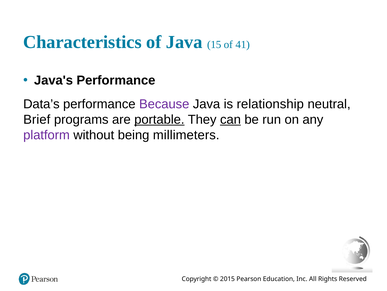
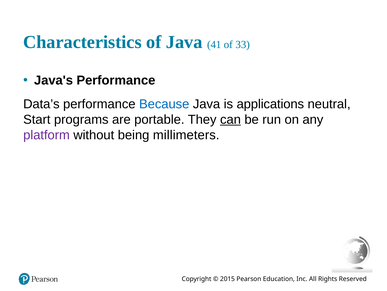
15: 15 -> 41 (214, 44)
41: 41 -> 33 (243, 44)
Because colour: purple -> blue (164, 104)
relationship: relationship -> applications (270, 104)
Brief: Brief -> Start (37, 119)
portable underline: present -> none (159, 119)
